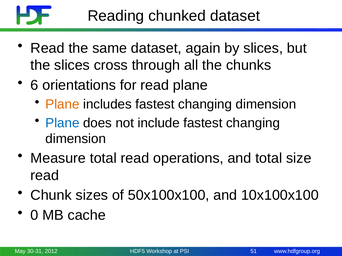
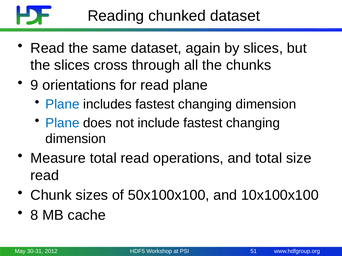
6: 6 -> 9 (34, 85)
Plane colour: orange -> blue (62, 104)
0: 0 -> 8 (34, 216)
